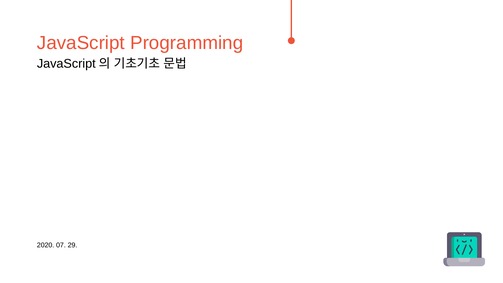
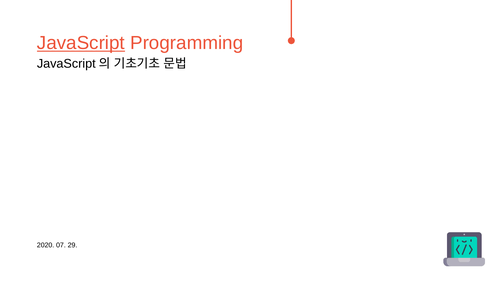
JavaScript underline: none -> present (81, 43)
